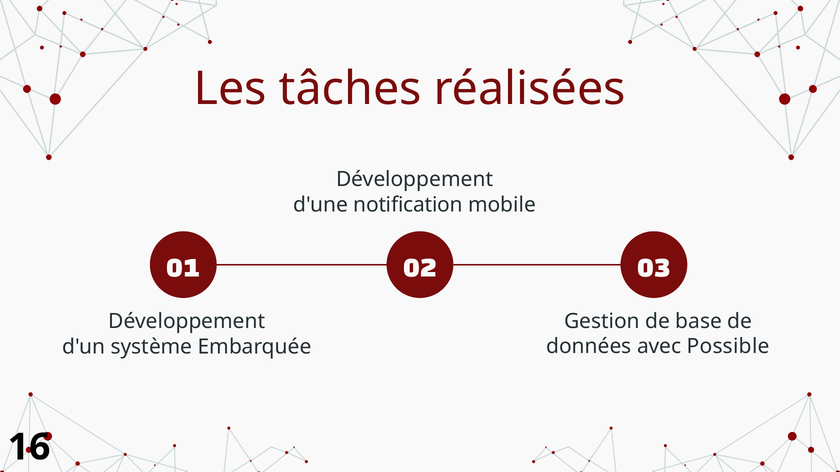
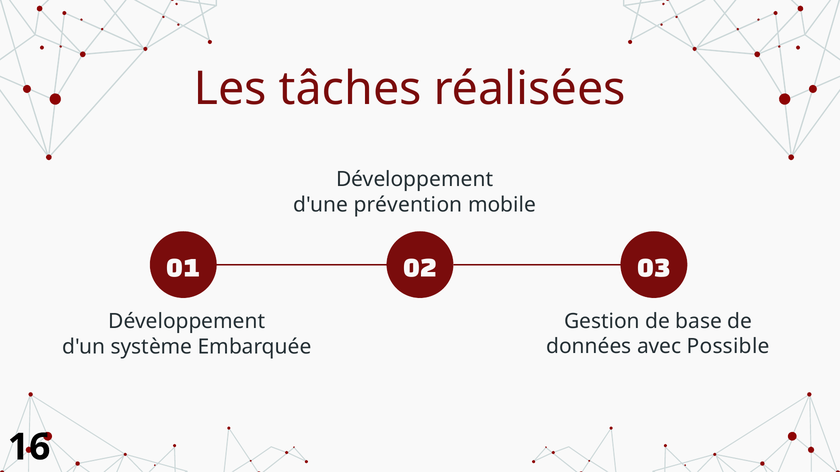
notification: notification -> prévention (408, 205)
